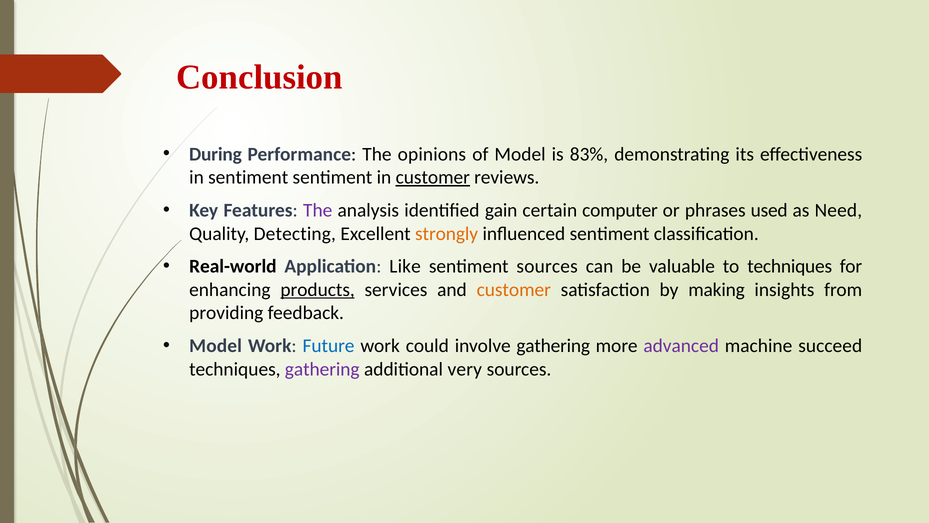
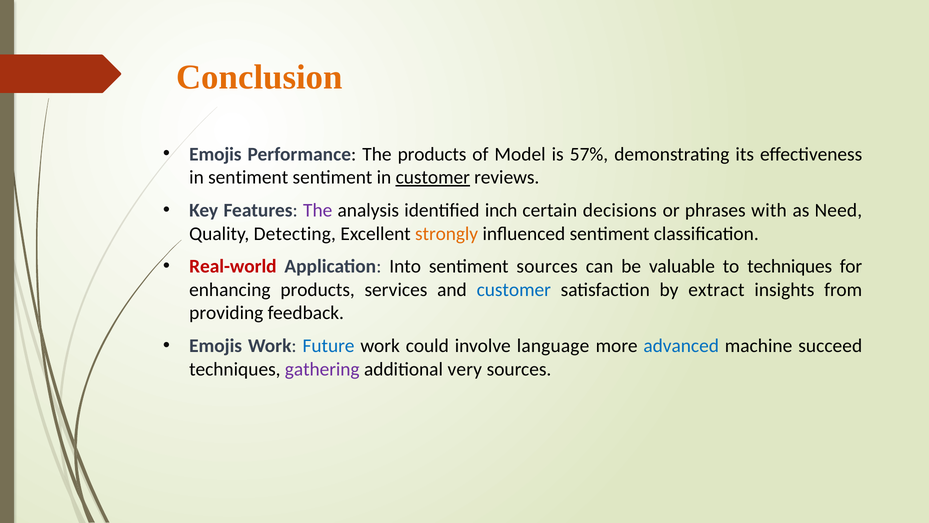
Conclusion colour: red -> orange (259, 77)
During: During -> Emojis (215, 154)
The opinions: opinions -> products (432, 154)
83%: 83% -> 57% (589, 154)
gain: gain -> inch (501, 210)
computer: computer -> decisions (620, 210)
used: used -> with (769, 210)
Real-world colour: black -> red (233, 266)
Like: Like -> Into (405, 266)
products underline: present -> none (318, 290)
customer colour: orange -> blue (514, 290)
making: making -> extract (716, 290)
Model: Model -> Emojis (216, 346)
involve gathering: gathering -> language (553, 346)
advanced colour: purple -> blue (681, 346)
